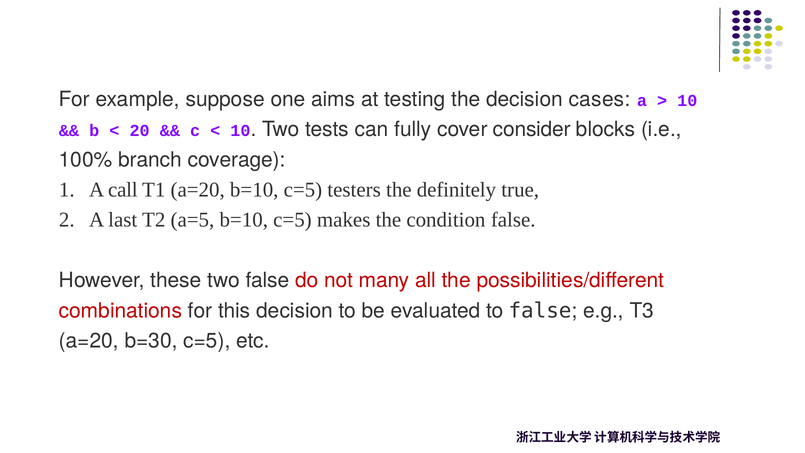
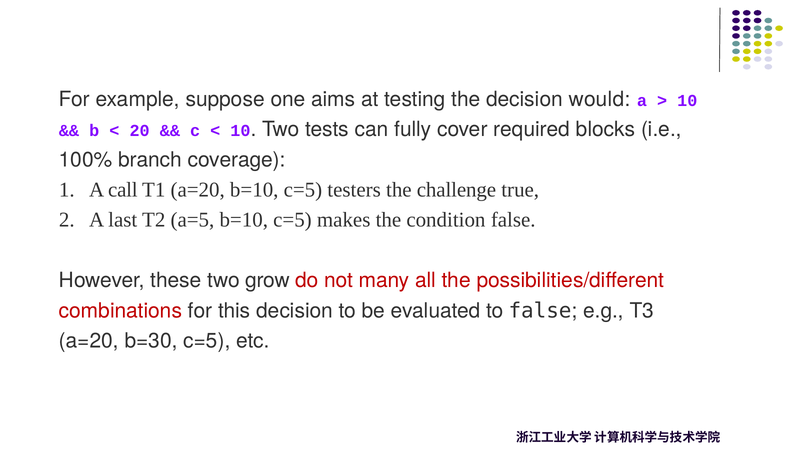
cases: cases -> would (600, 99)
consider: consider -> required (532, 129)
definitely: definitely -> challenge (456, 190)
two false: false -> grow (268, 280)
